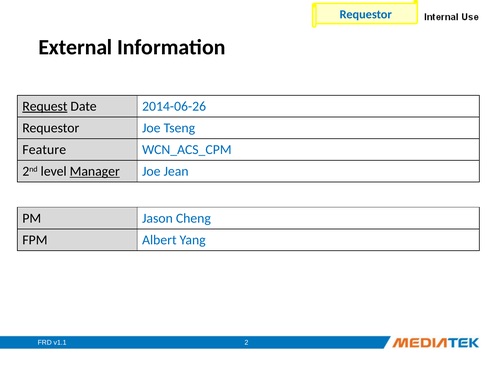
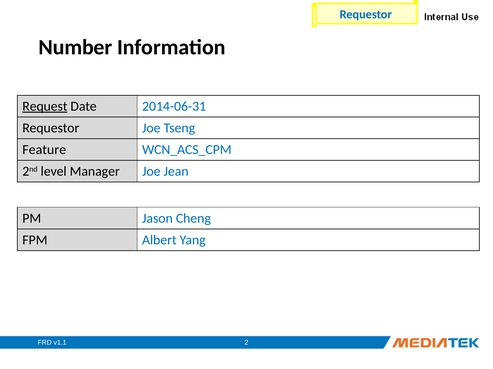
External: External -> Number (75, 47)
2014-06-26: 2014-06-26 -> 2014-06-31 (174, 107)
Manager underline: present -> none (95, 172)
